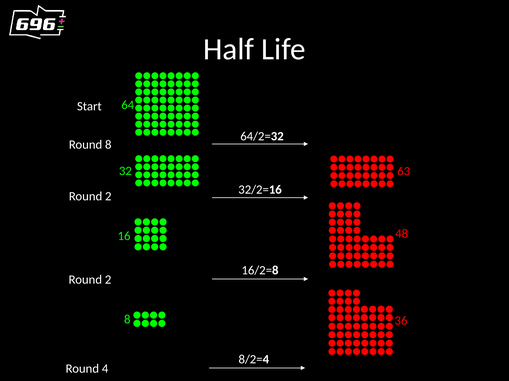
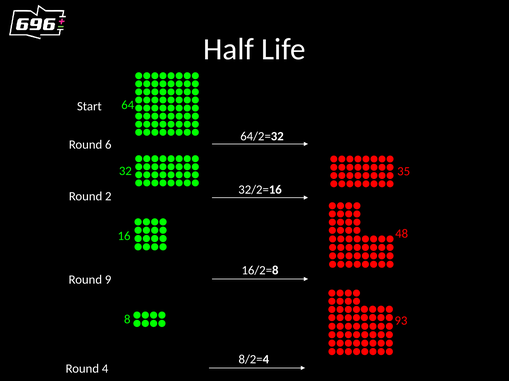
Round 8: 8 -> 6 (108, 145)
63: 63 -> 35 (404, 172)
2: 2 -> 9 (108, 280)
36: 36 -> 93 (401, 321)
